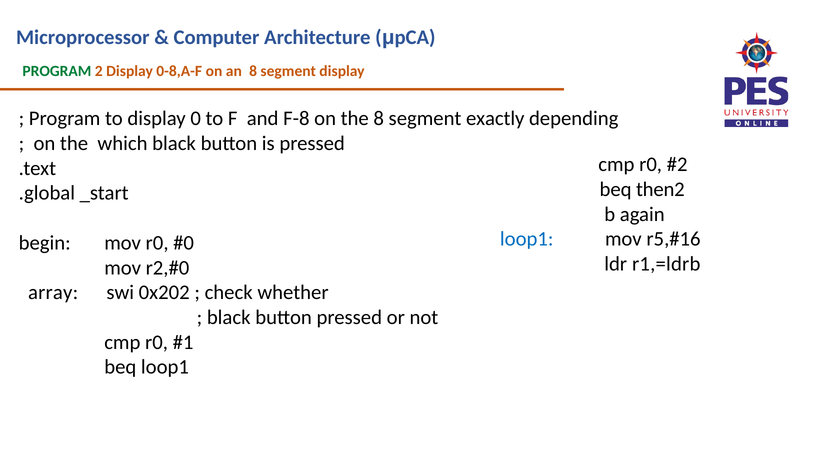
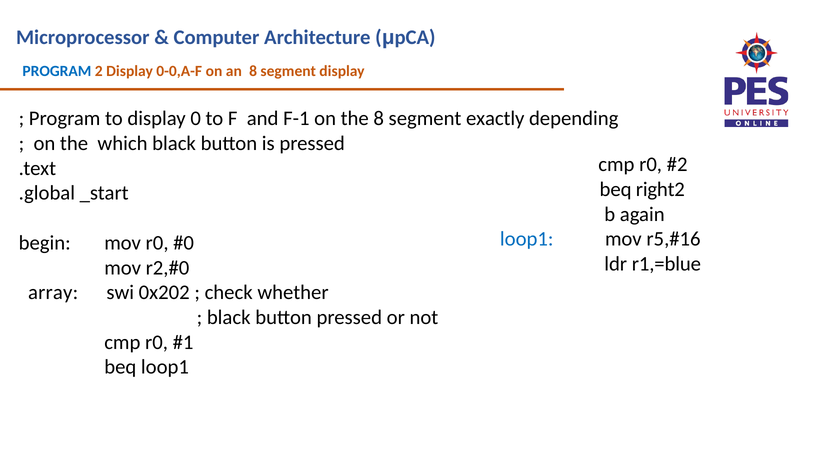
PROGRAM colour: green -> blue (57, 71)
0-8,A-F: 0-8,A-F -> 0-0,A-F (179, 71)
F-8: F-8 -> F-1 (296, 119)
then2: then2 -> right2 (660, 190)
r1,=ldrb: r1,=ldrb -> r1,=blue (666, 264)
